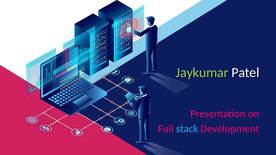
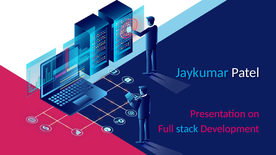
Jaykumar colour: light green -> light blue (202, 73)
